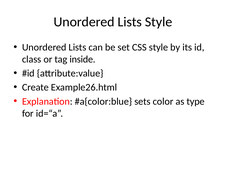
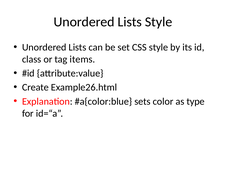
inside: inside -> items (82, 59)
